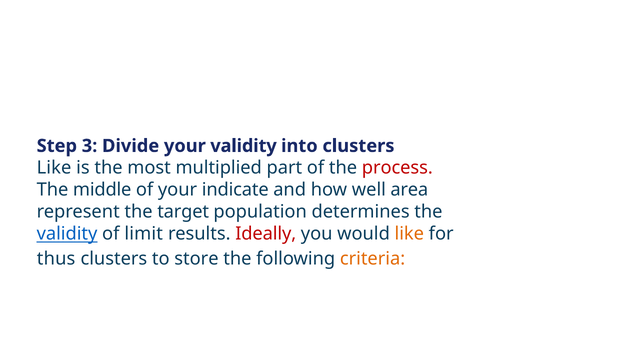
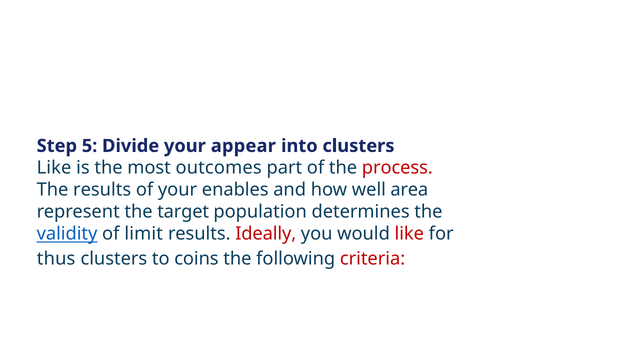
3: 3 -> 5 (90, 146)
your validity: validity -> appear (243, 146)
multiplied: multiplied -> outcomes (219, 168)
The middle: middle -> results (102, 190)
indicate: indicate -> enables (235, 190)
like colour: orange -> red (409, 234)
store: store -> coins (196, 258)
criteria colour: orange -> red (373, 258)
